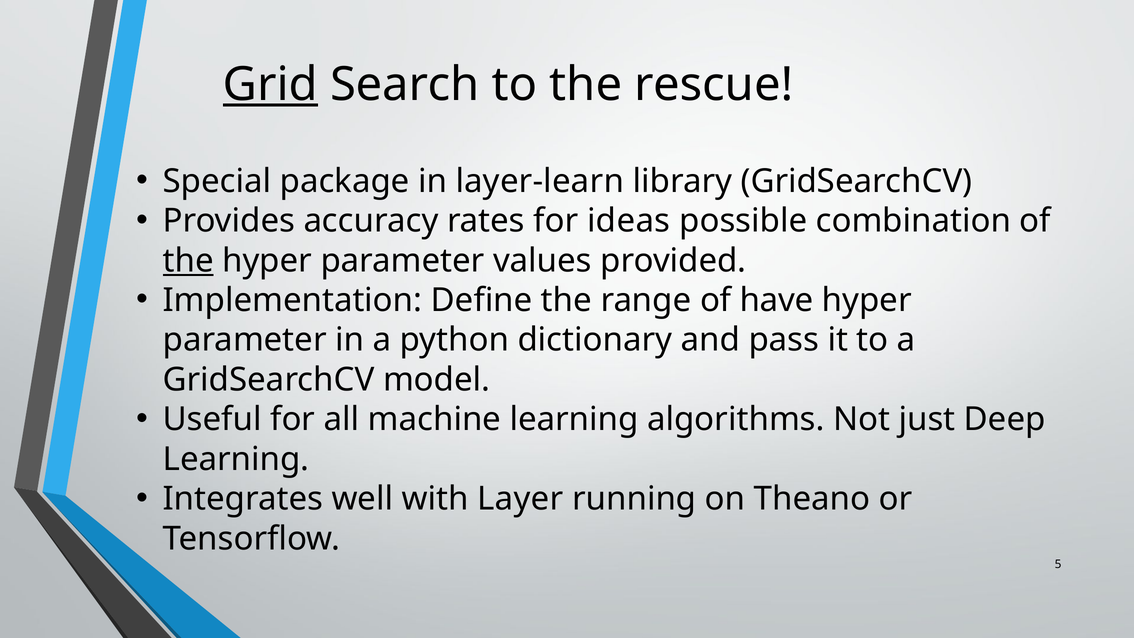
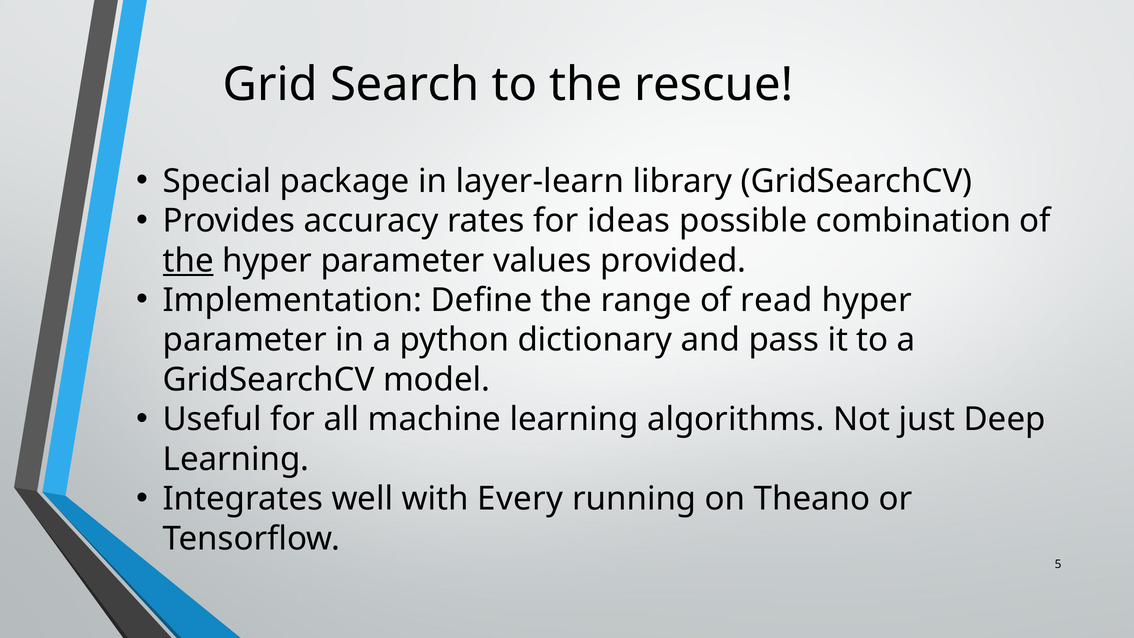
Grid underline: present -> none (270, 85)
have: have -> read (776, 300)
Layer: Layer -> Every (520, 499)
